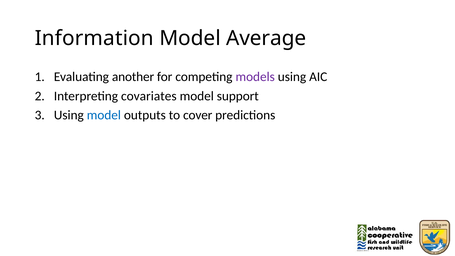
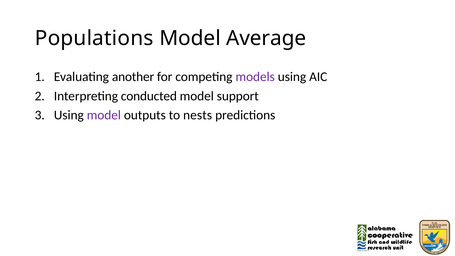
Information: Information -> Populations (94, 38)
covariates: covariates -> conducted (149, 96)
model colour: blue -> purple (104, 115)
cover: cover -> nests (198, 115)
